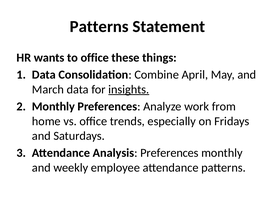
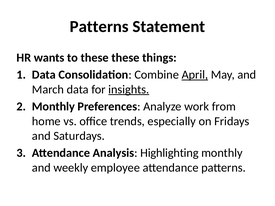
to office: office -> these (95, 58)
April underline: none -> present (195, 75)
Analysis Preferences: Preferences -> Highlighting (169, 153)
